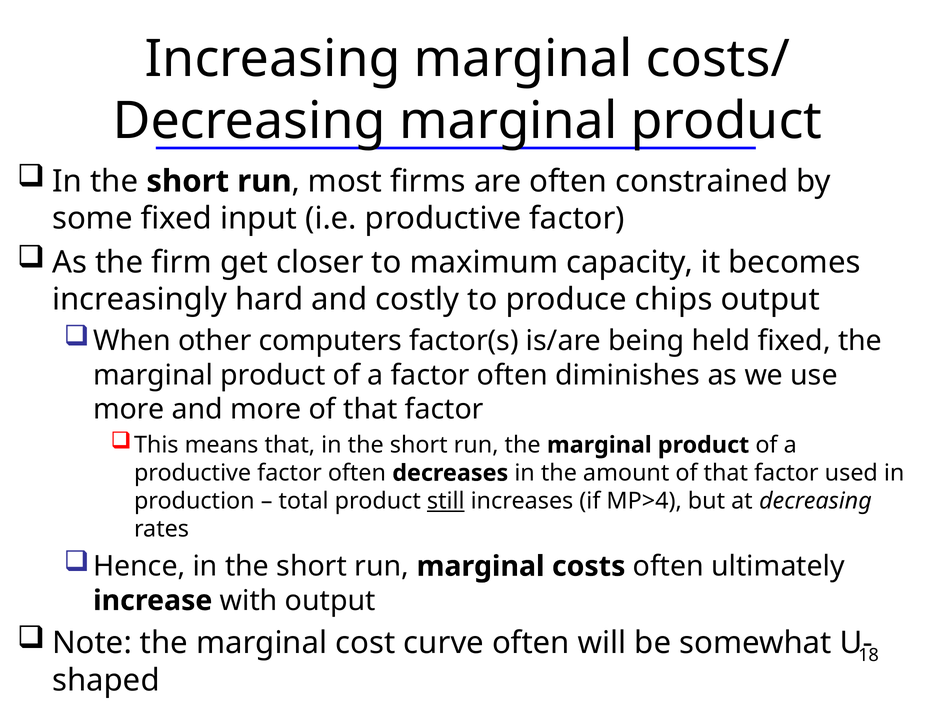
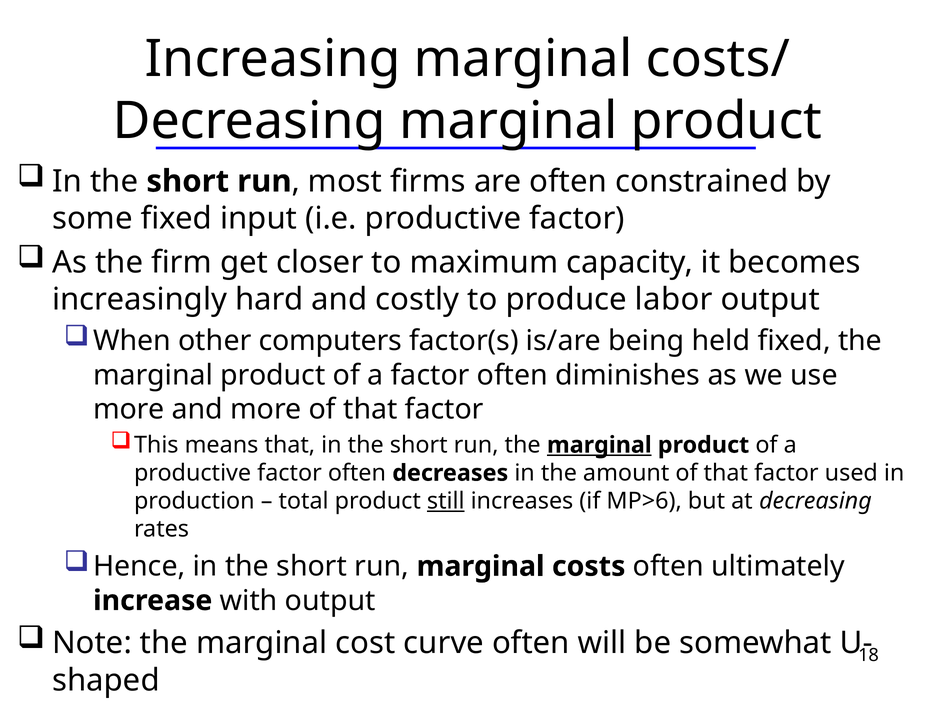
chips: chips -> labor (674, 300)
marginal underline: none -> present (599, 445)
MP>4: MP>4 -> MP>6 (644, 501)
